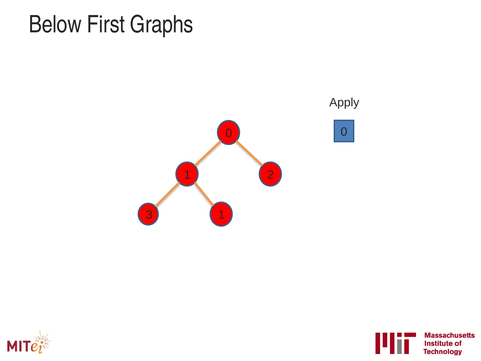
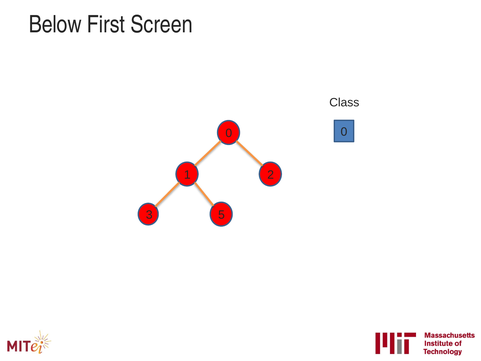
Graphs: Graphs -> Screen (162, 25)
Apply: Apply -> Class (344, 103)
3 1: 1 -> 5 (221, 215)
